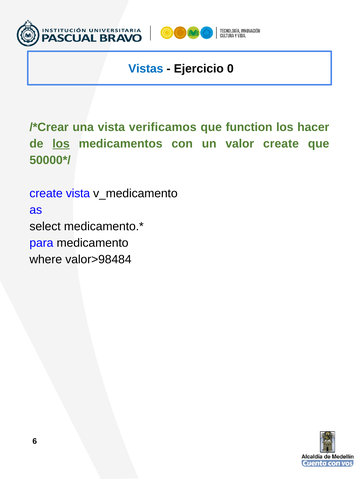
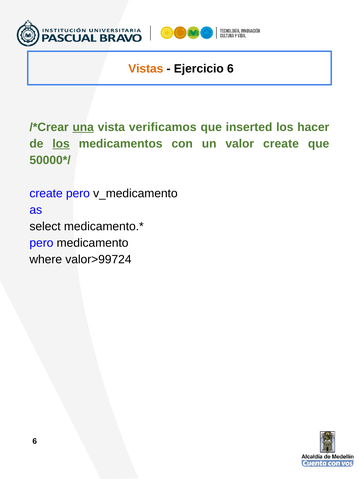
Vistas colour: blue -> orange (146, 69)
Ejercicio 0: 0 -> 6 (230, 69)
una underline: none -> present (83, 127)
function: function -> inserted (249, 127)
create vista: vista -> pero (78, 193)
para: para -> pero (41, 243)
valor>98484: valor>98484 -> valor>99724 (98, 259)
